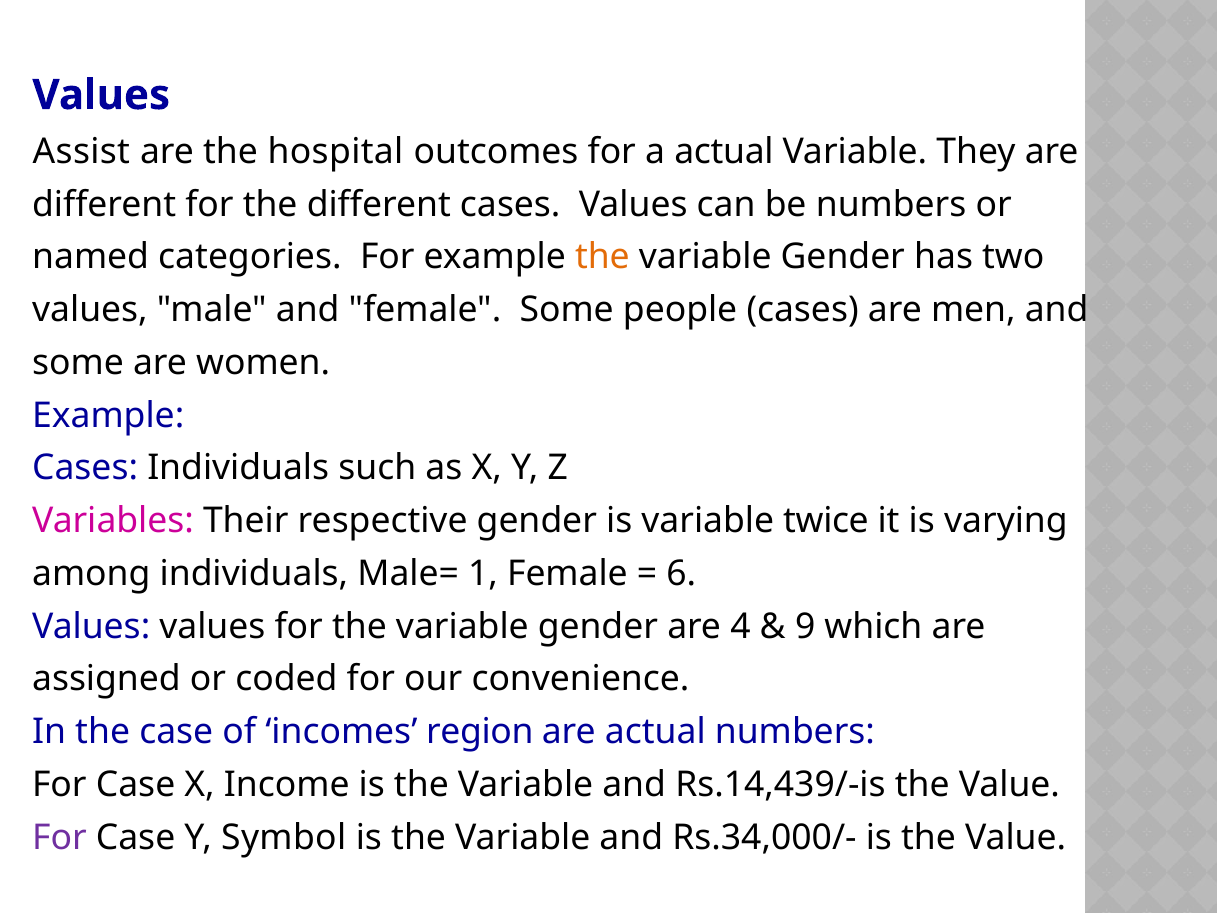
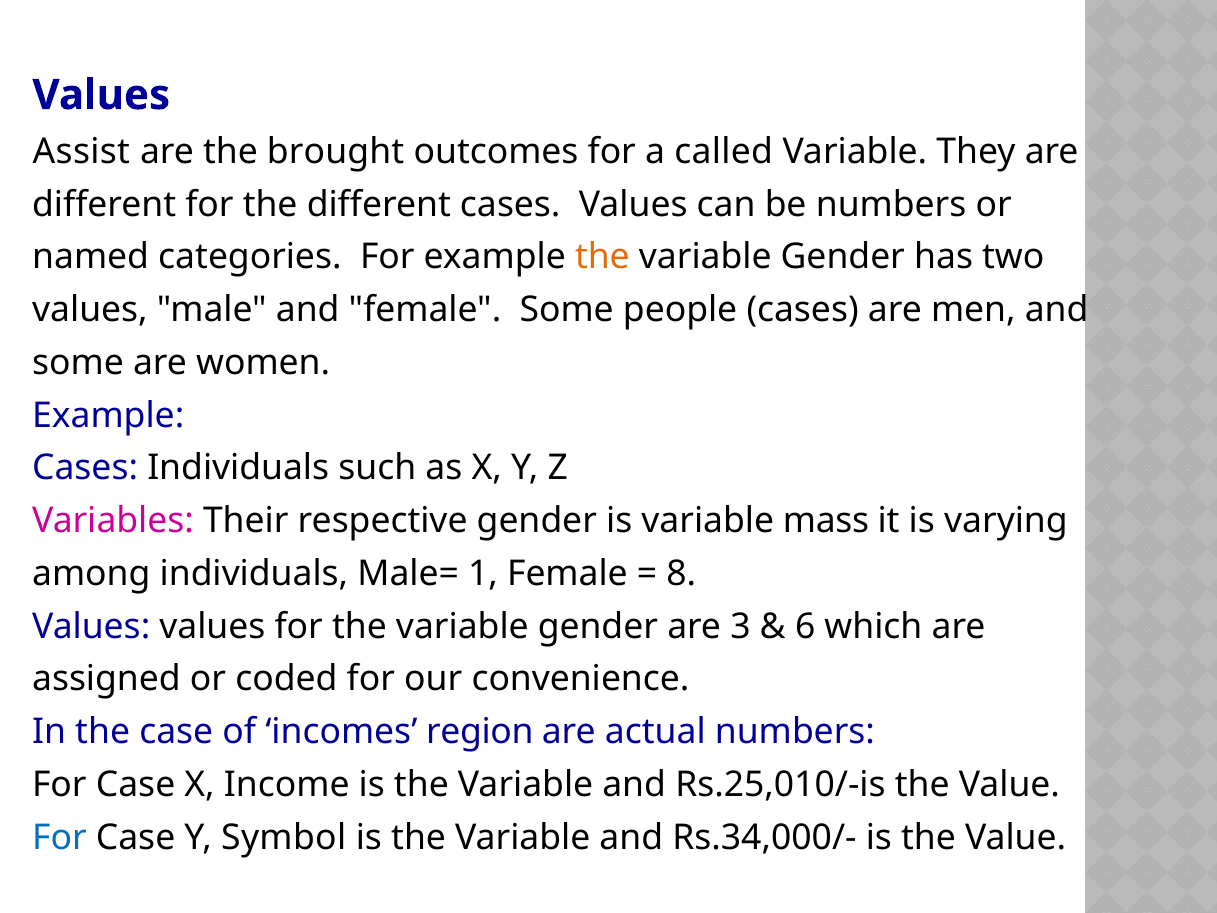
hospital: hospital -> brought (336, 151)
a actual: actual -> called (724, 151)
twice: twice -> mass (826, 521)
6: 6 -> 8 (681, 573)
4: 4 -> 3 (740, 626)
9: 9 -> 6 (805, 626)
Rs.14,439/-is: Rs.14,439/-is -> Rs.25,010/-is (780, 785)
For colour: purple -> blue (59, 837)
